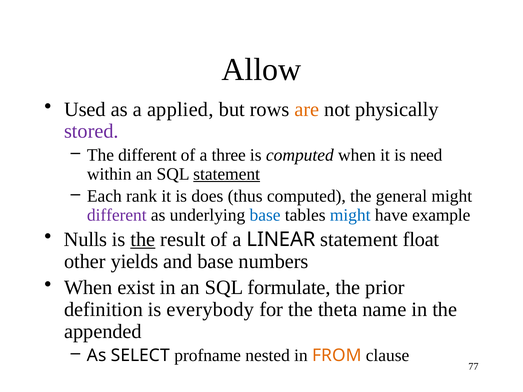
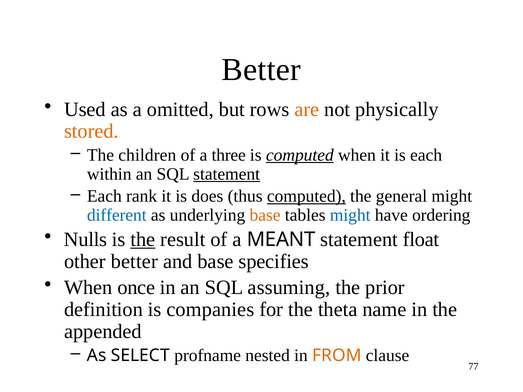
Allow: Allow -> Better (261, 70)
applied: applied -> omitted (180, 109)
stored colour: purple -> orange (91, 131)
The different: different -> children (147, 155)
computed underline: none -> present (300, 155)
is need: need -> each (426, 155)
computed underline: none -> present (306, 196)
different colour: purple -> blue (117, 215)
base colour: blue -> orange (265, 215)
example: example -> ordering (441, 215)
LINEAR: LINEAR -> MEANT (281, 240)
other yields: yields -> better (134, 262)
numbers: numbers -> specifies (274, 262)
exist: exist -> once (136, 288)
formulate: formulate -> assuming (289, 288)
everybody: everybody -> companies (210, 310)
